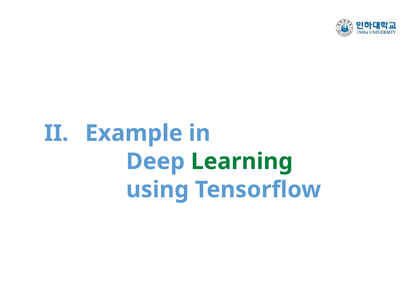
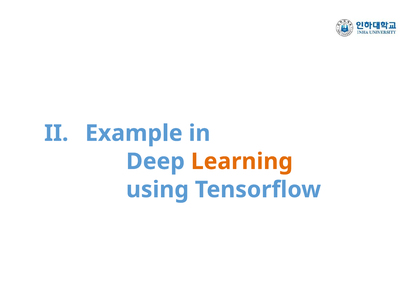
Learning colour: green -> orange (242, 161)
